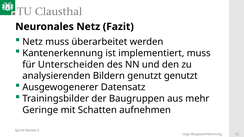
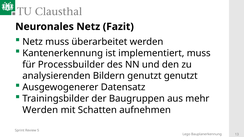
Unterscheiden: Unterscheiden -> Processbuilder (71, 65)
Geringe: Geringe -> Werden (40, 110)
